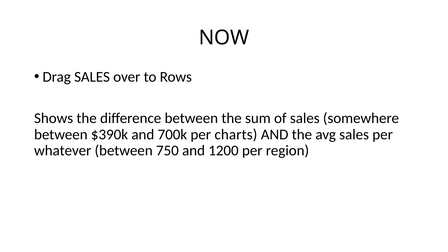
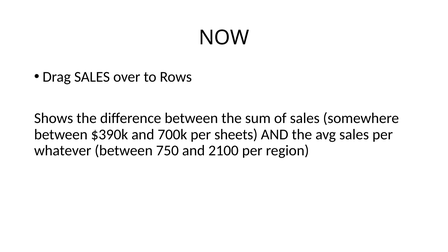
charts: charts -> sheets (236, 134)
1200: 1200 -> 2100 (223, 151)
